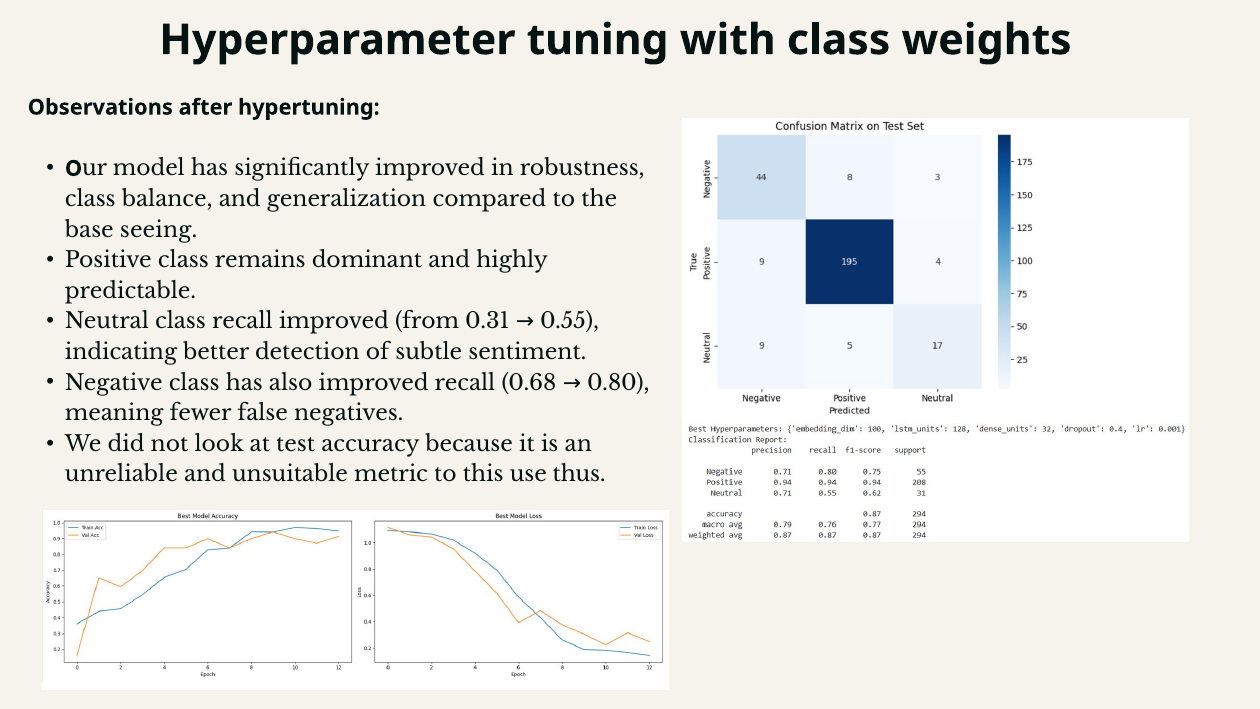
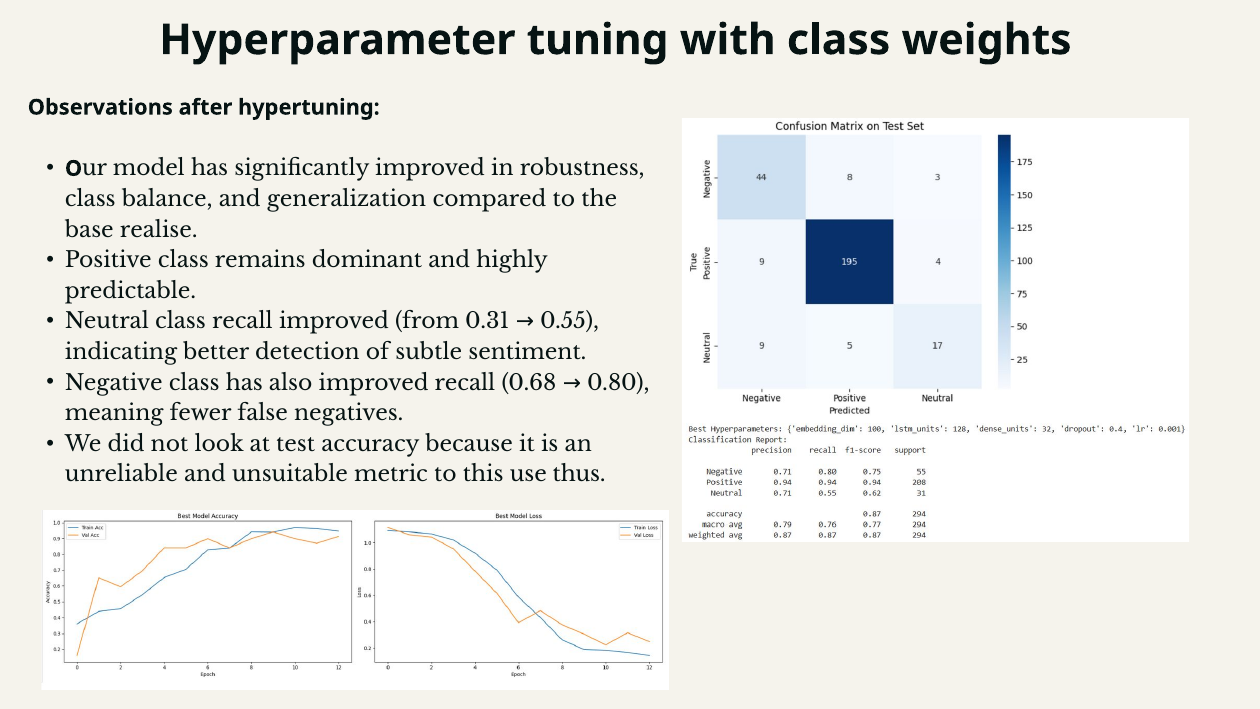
seeing: seeing -> realise (159, 230)
